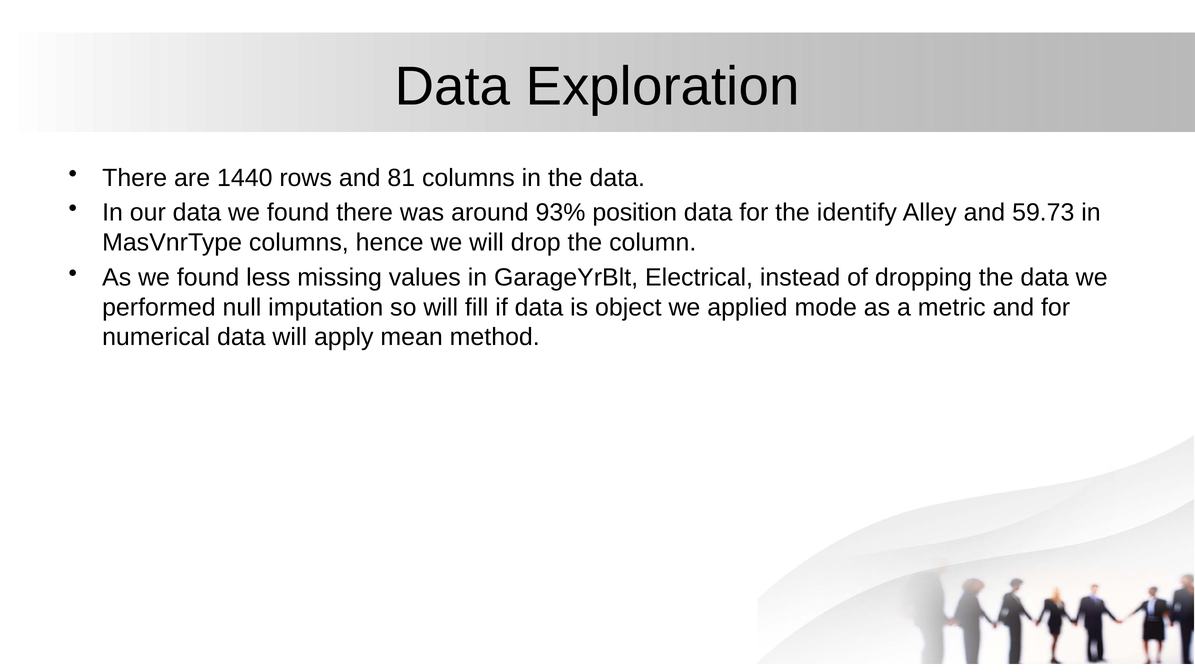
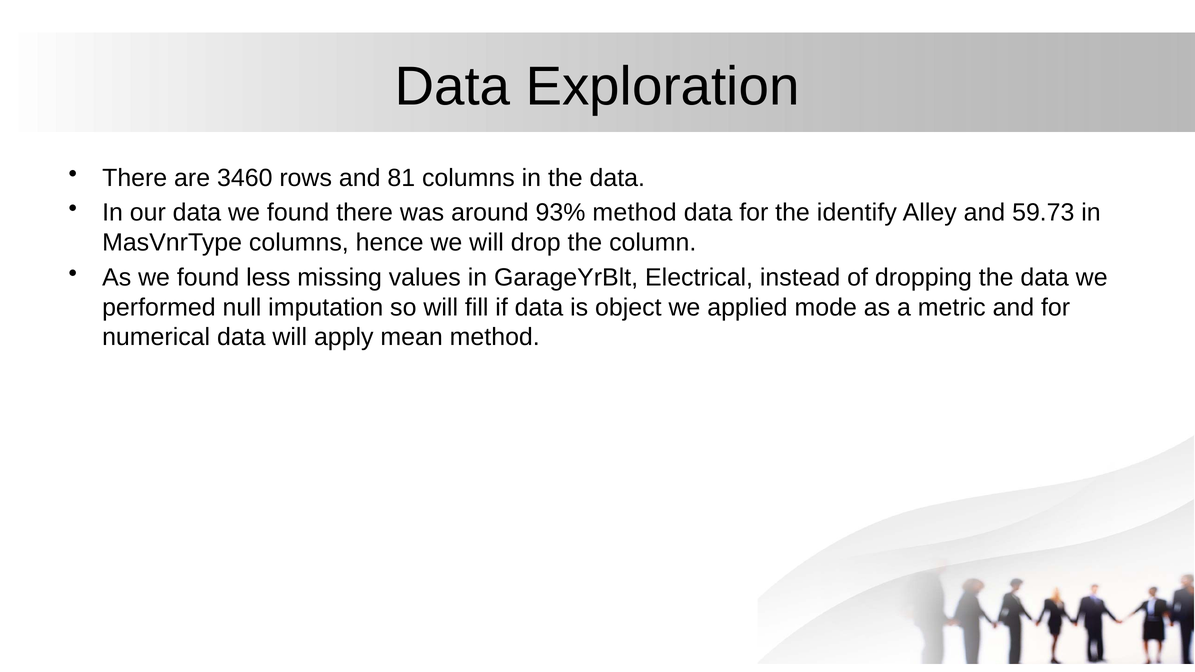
1440: 1440 -> 3460 (245, 178)
93% position: position -> method (635, 213)
